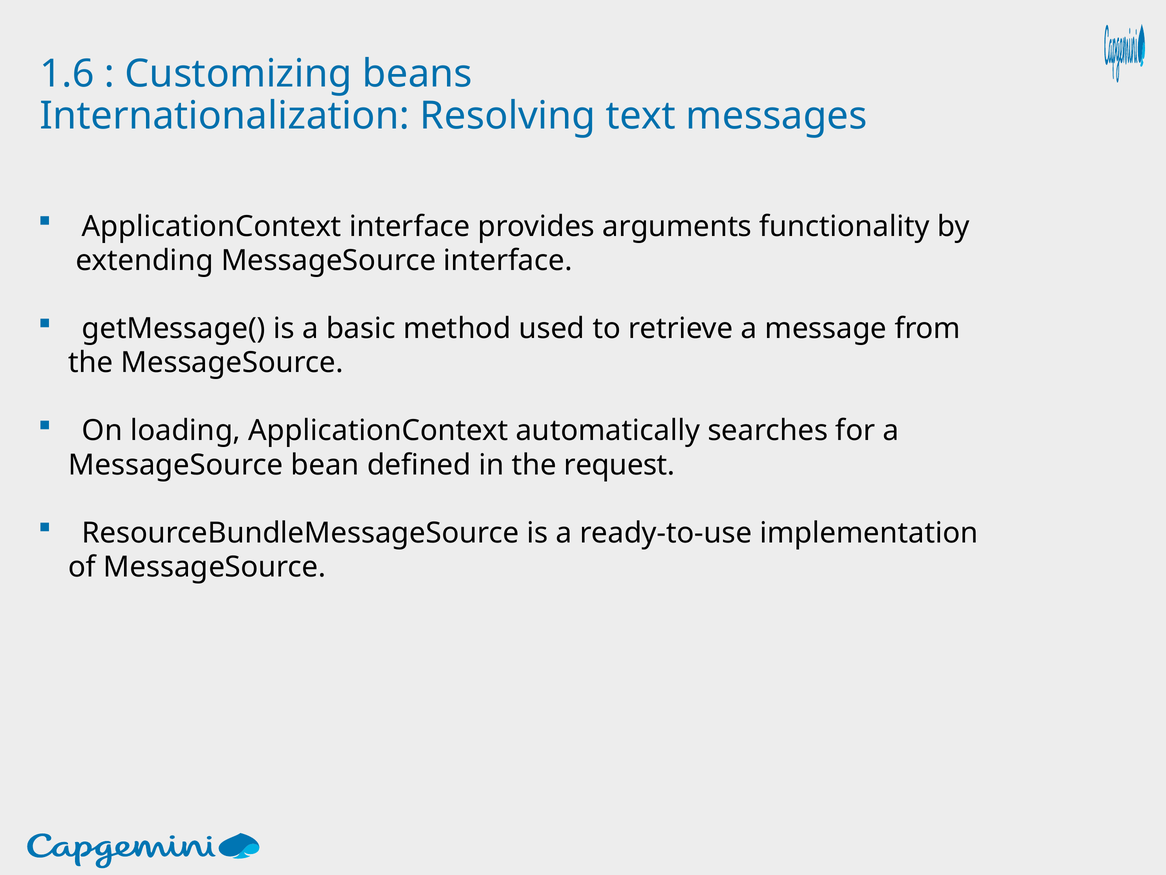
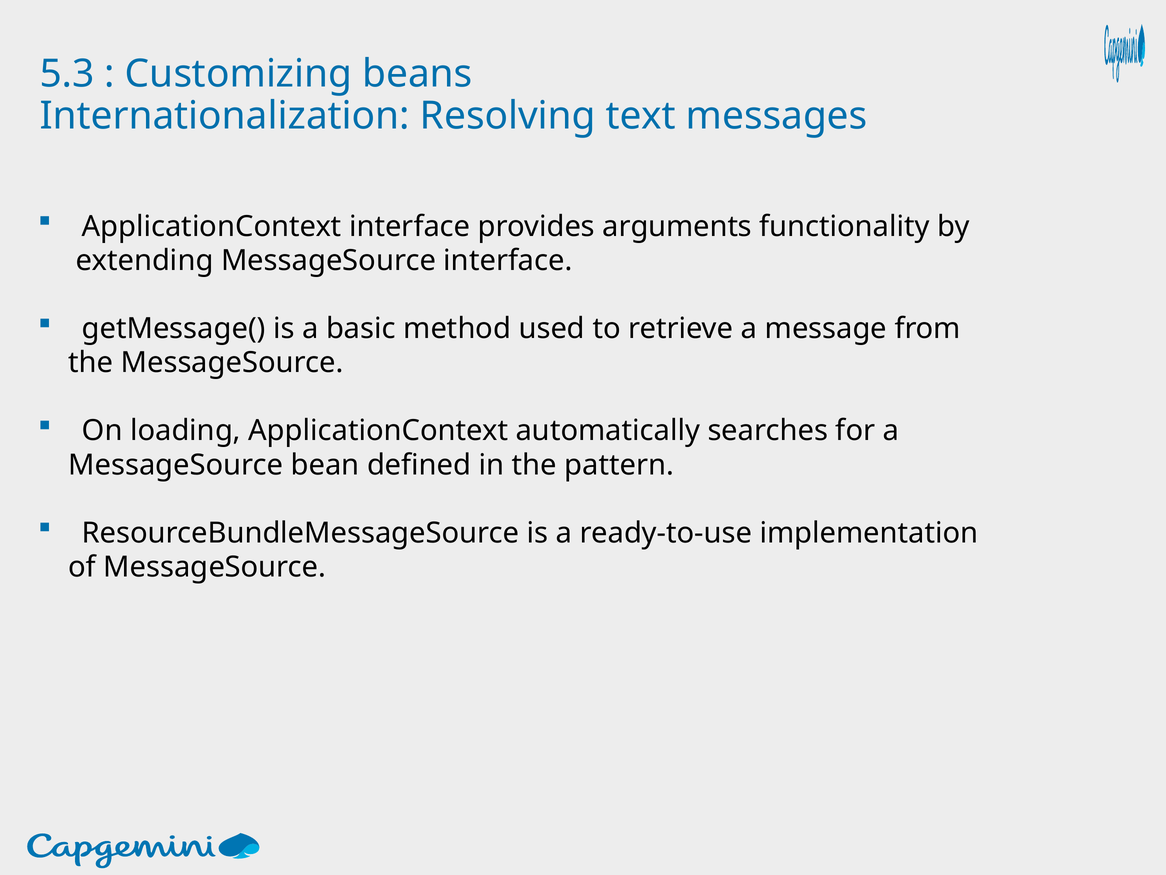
1.6: 1.6 -> 5.3 (67, 74)
request: request -> pattern (619, 465)
